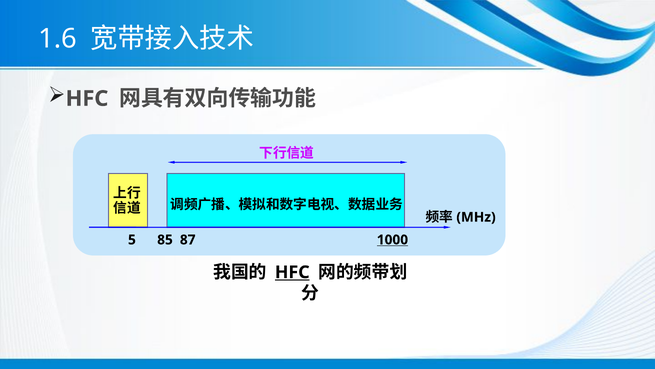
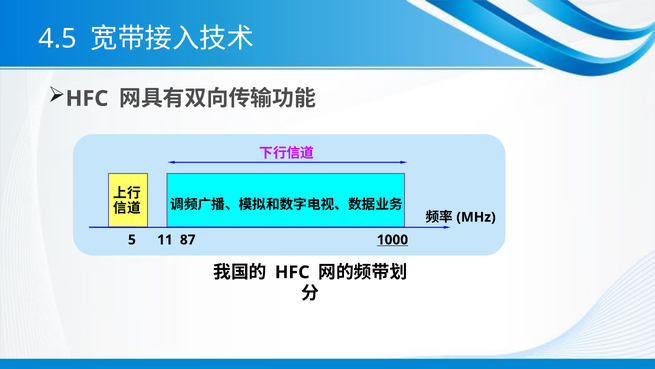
1.6: 1.6 -> 4.5 (57, 39)
85: 85 -> 11 (165, 240)
HFC underline: present -> none (292, 272)
